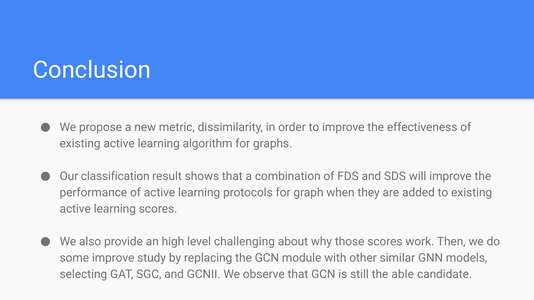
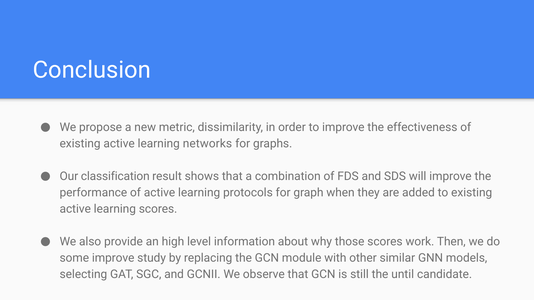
algorithm: algorithm -> networks (207, 144)
challenging: challenging -> information (244, 242)
able: able -> until (403, 275)
